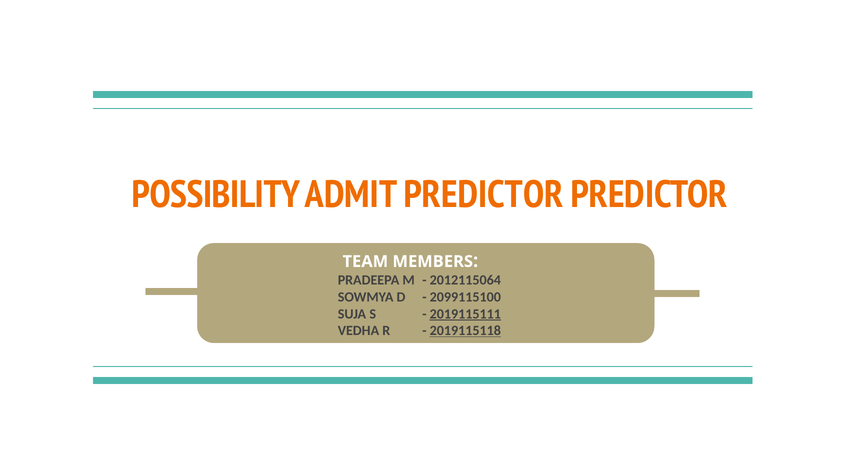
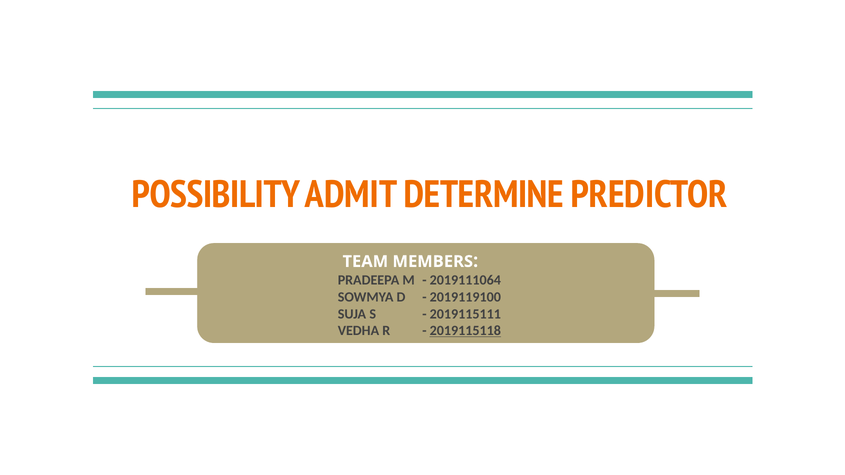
ADMIT PREDICTOR: PREDICTOR -> DETERMINE (484, 195)
2012115064: 2012115064 -> 2019111064 (465, 280)
2099115100: 2099115100 -> 2019119100 (465, 297)
2019115111 underline: present -> none (465, 314)
